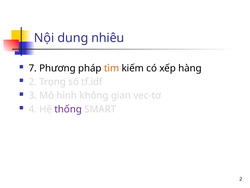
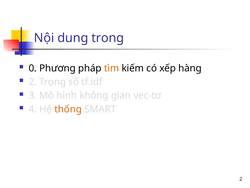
nhiêu: nhiêu -> trong (108, 38)
7: 7 -> 0 (33, 68)
thống colour: purple -> orange (68, 109)
